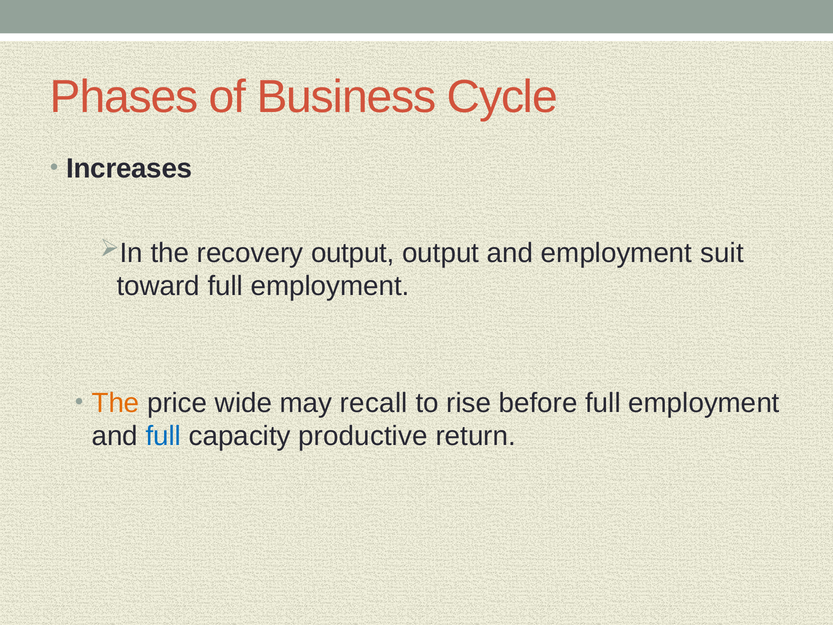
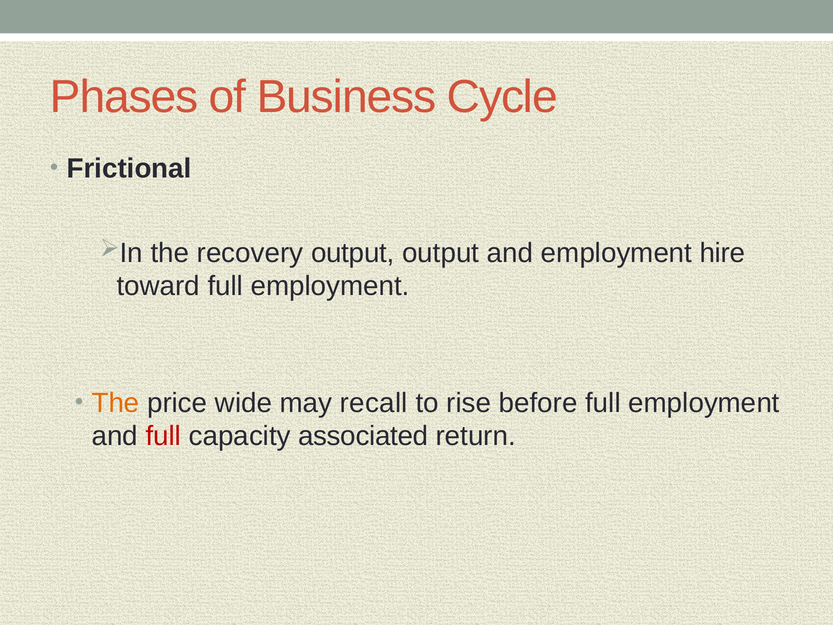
Increases: Increases -> Frictional (129, 169)
suit: suit -> hire (722, 253)
full colour: blue -> red (163, 436)
productive: productive -> associated (363, 436)
